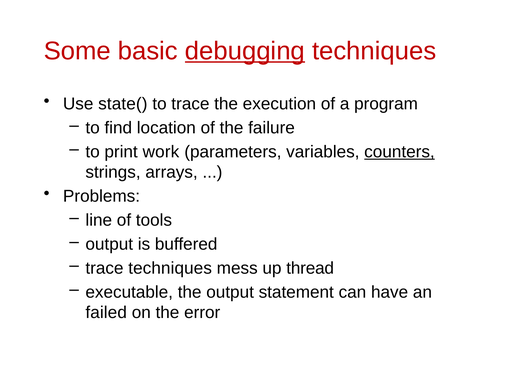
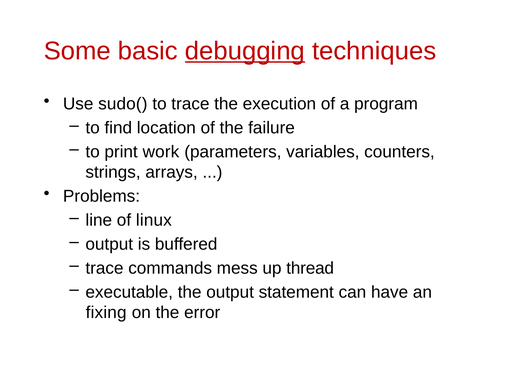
state(: state( -> sudo( (123, 104)
counters underline: present -> none (399, 152)
tools: tools -> linux (154, 220)
trace techniques: techniques -> commands (170, 268)
failed: failed -> fixing (106, 313)
